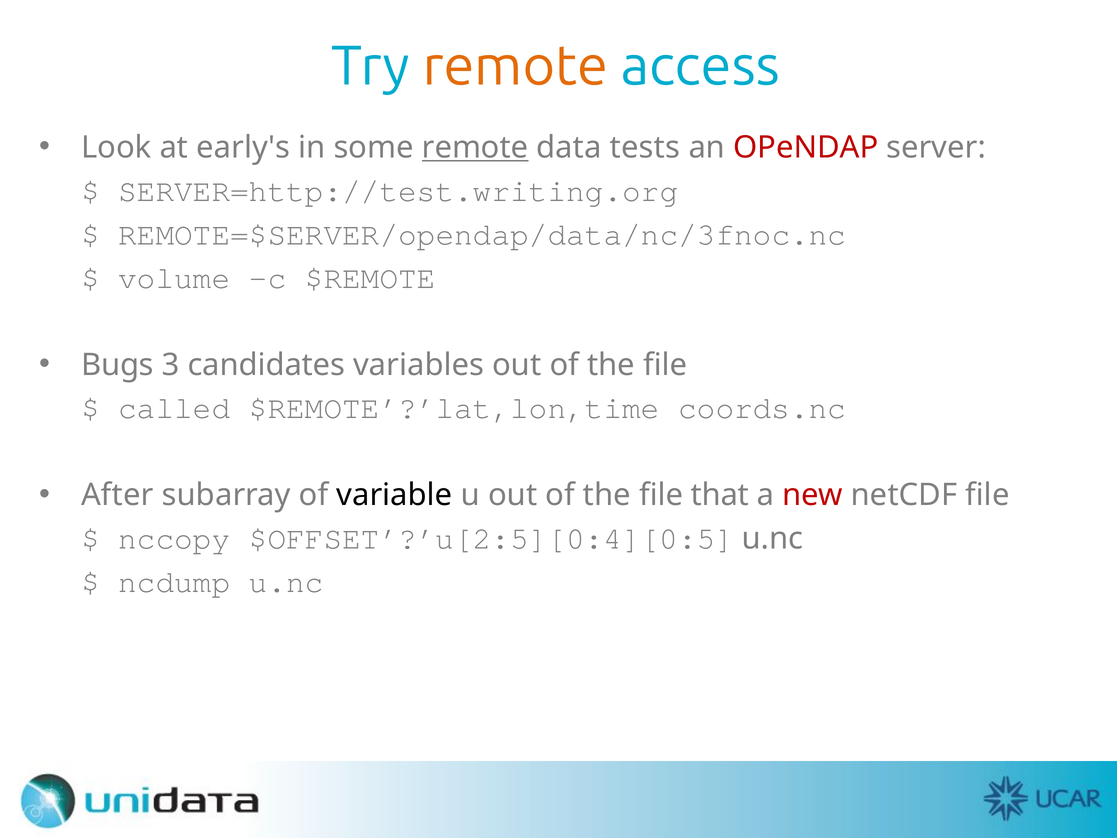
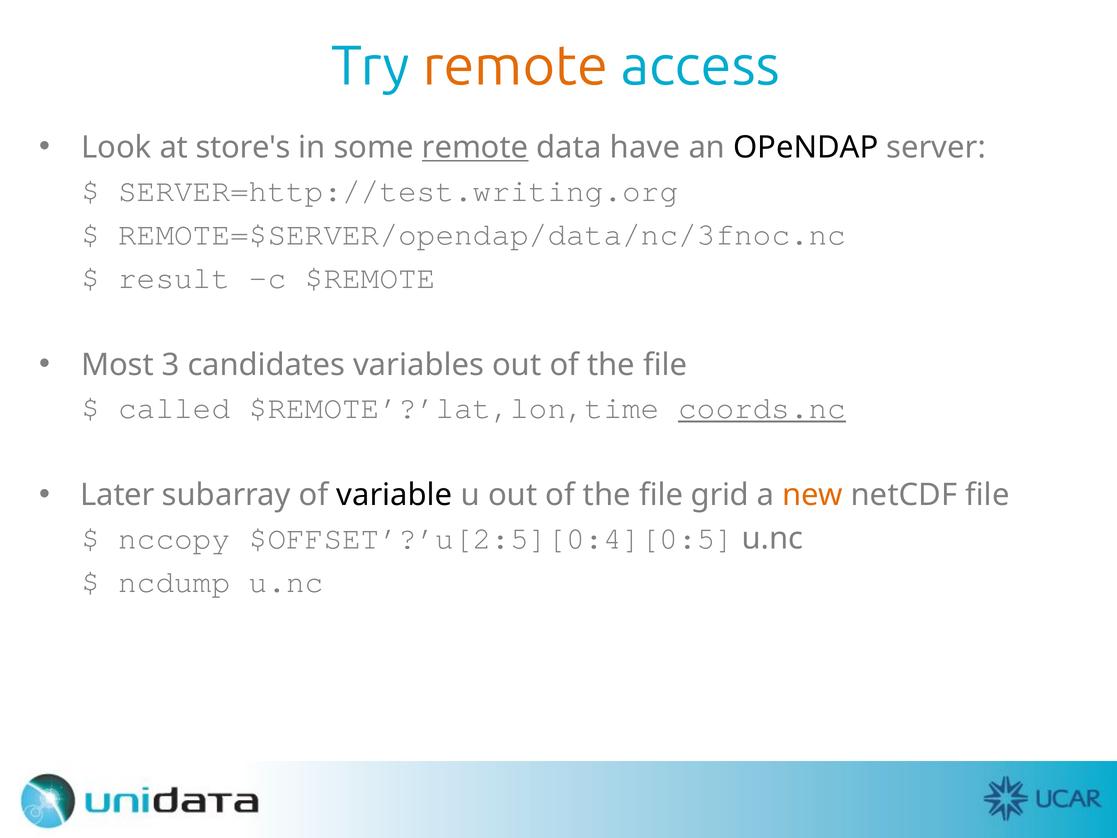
early's: early's -> store's (243, 147)
tests: tests -> have (645, 147)
OPeNDAP colour: red -> black (806, 147)
volume: volume -> result (174, 278)
Bugs: Bugs -> Most (117, 365)
coords.nc underline: none -> present (762, 408)
After: After -> Later (117, 495)
that: that -> grid (720, 495)
new colour: red -> orange (812, 495)
